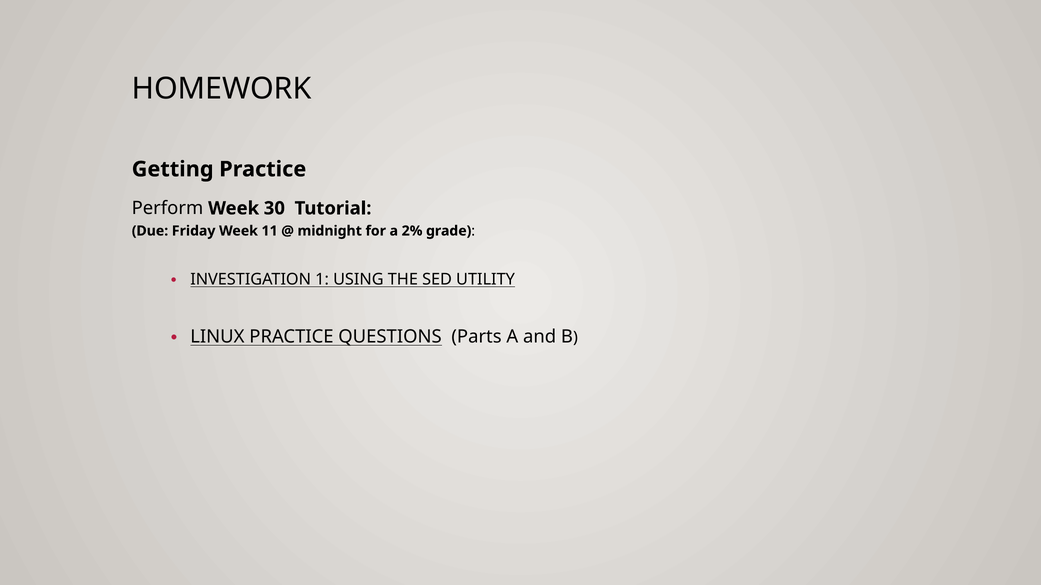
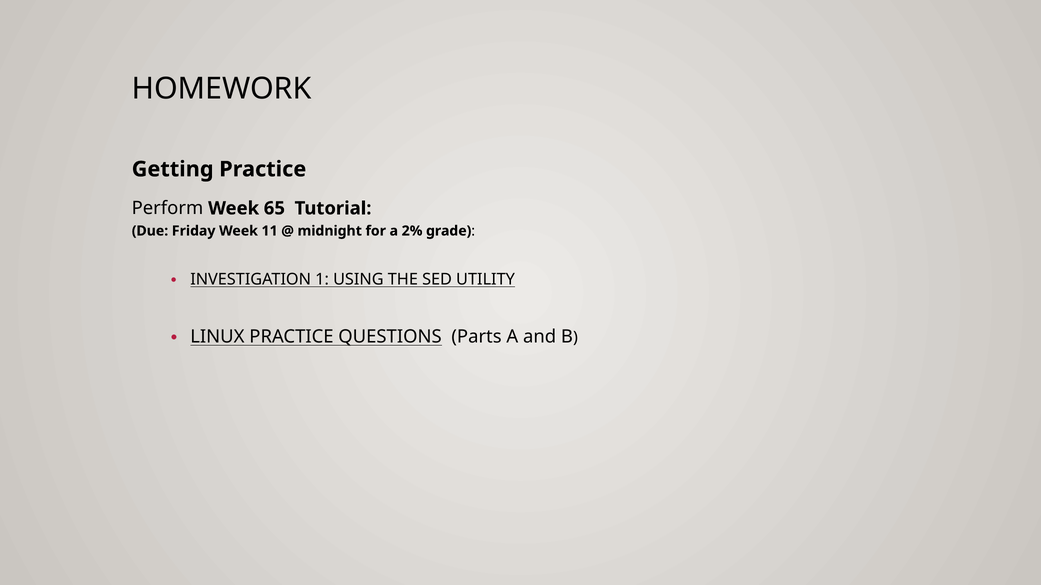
30: 30 -> 65 (274, 208)
